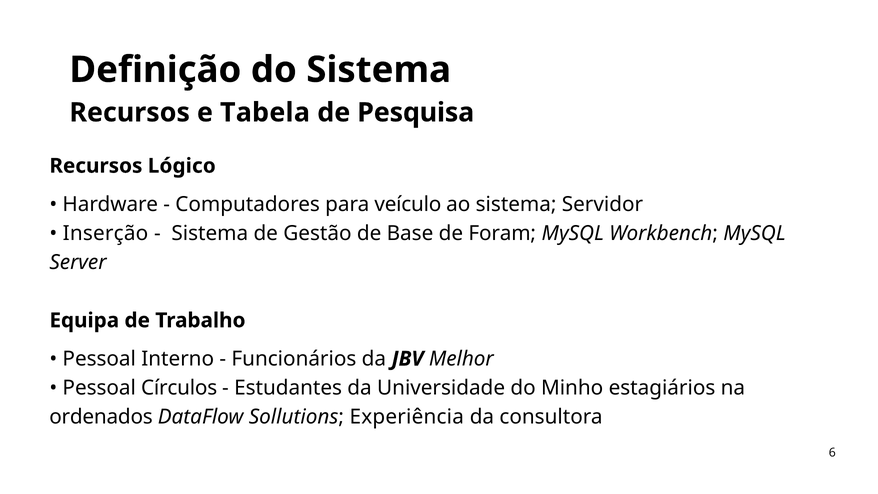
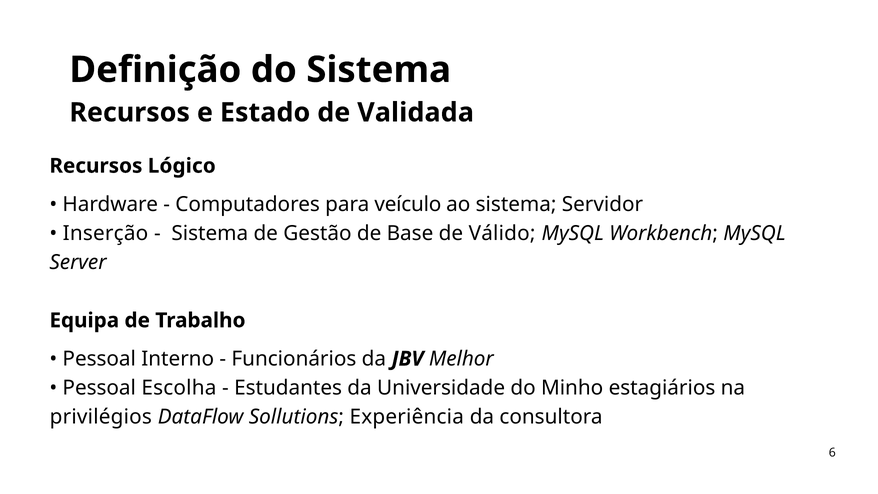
Tabela: Tabela -> Estado (265, 113)
Pesquisa: Pesquisa -> Validada (416, 113)
Foram: Foram -> Válido (502, 233)
Círculos: Círculos -> Escolha (179, 388)
ordenados: ordenados -> privilégios (101, 417)
